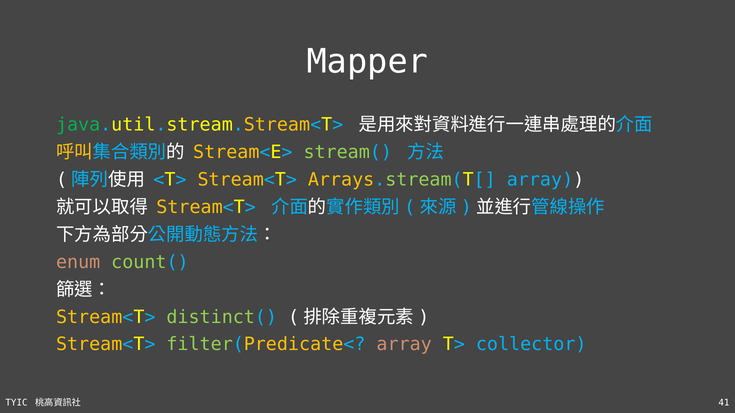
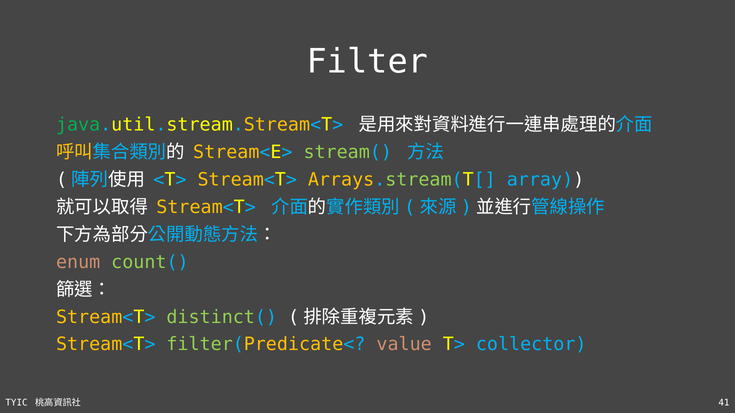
Mapper: Mapper -> Filter (367, 62)
filter(Predicate< array: array -> value (404, 345)
